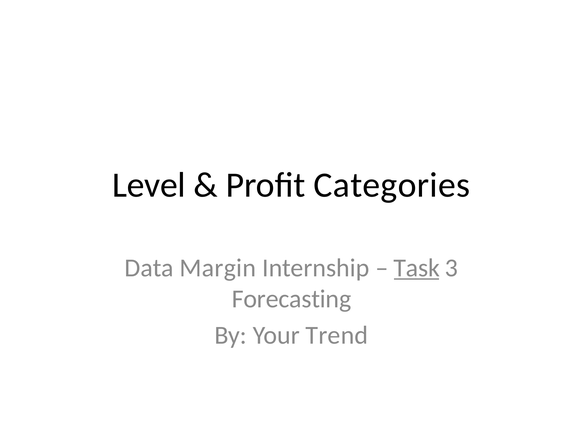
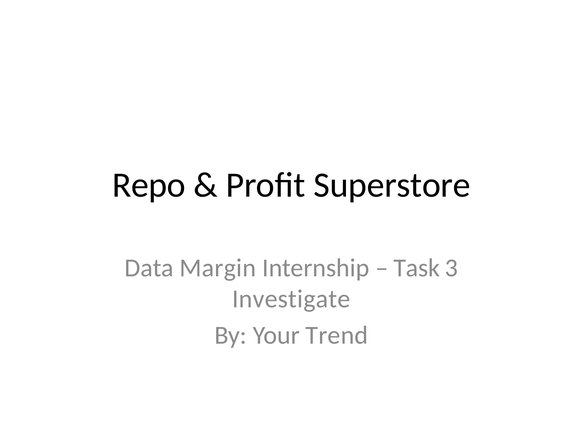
Level: Level -> Repo (149, 185)
Categories: Categories -> Superstore (392, 185)
Task underline: present -> none (417, 268)
Forecasting: Forecasting -> Investigate (291, 299)
